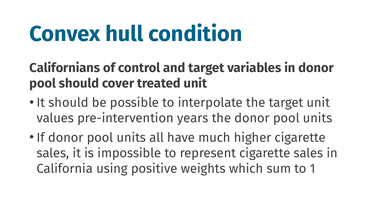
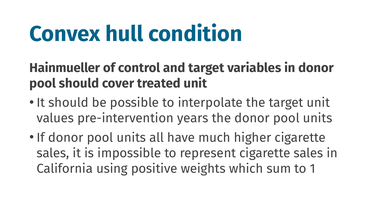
Californians: Californians -> Hainmueller (65, 68)
